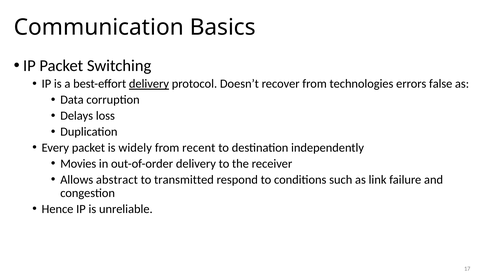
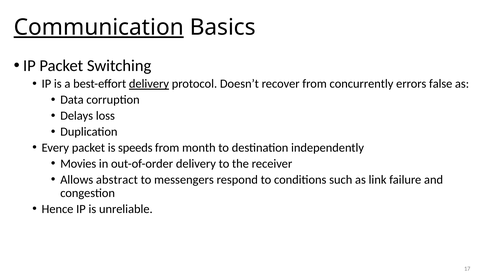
Communication underline: none -> present (99, 27)
technologies: technologies -> concurrently (361, 84)
widely: widely -> speeds (135, 148)
recent: recent -> month (199, 148)
transmitted: transmitted -> messengers (184, 180)
